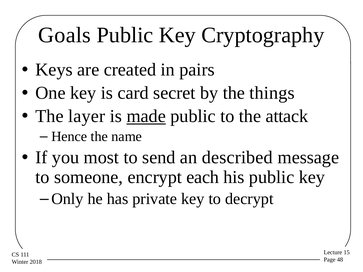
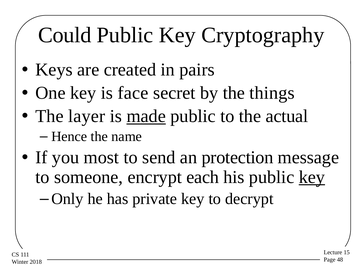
Goals: Goals -> Could (65, 35)
card: card -> face (133, 93)
attack: attack -> actual (287, 116)
described: described -> protection (237, 158)
key underline: none -> present (312, 177)
